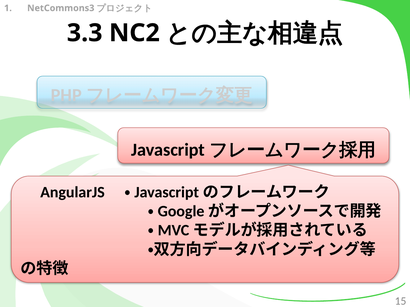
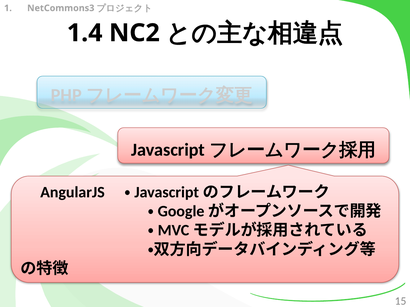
3.3: 3.3 -> 1.4 (85, 33)
